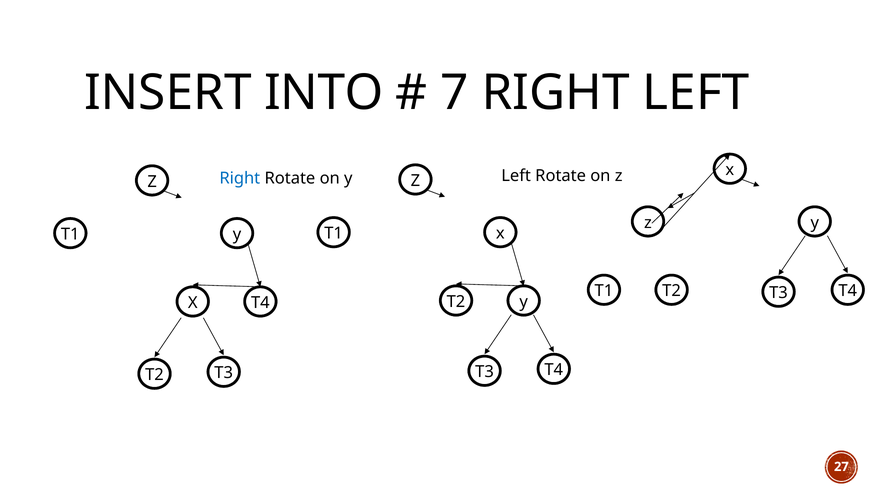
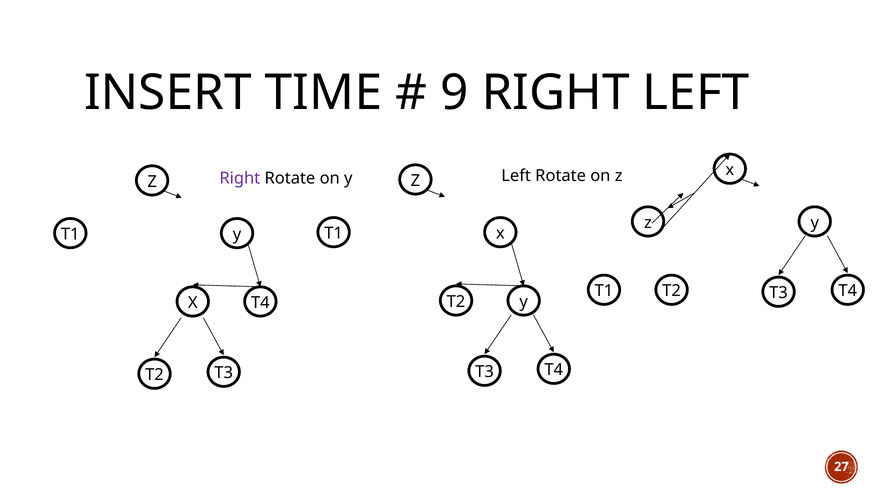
INTO: INTO -> TIME (323, 93)
7: 7 -> 9 (454, 93)
Right colour: blue -> purple (240, 178)
